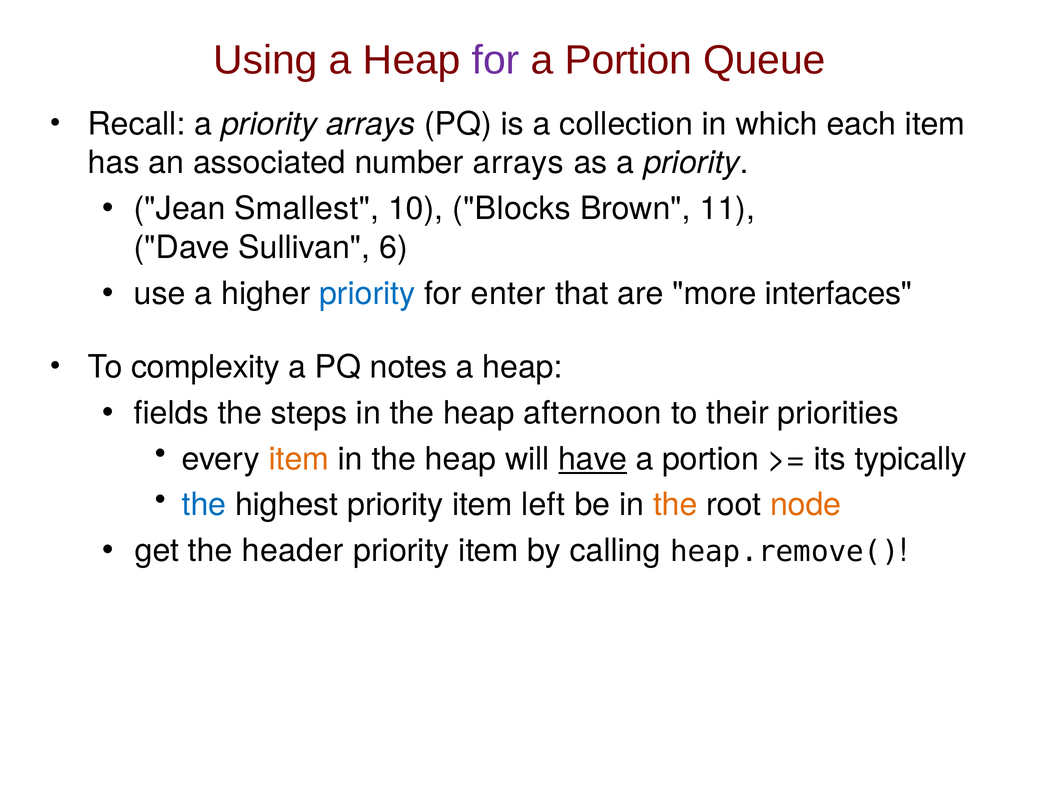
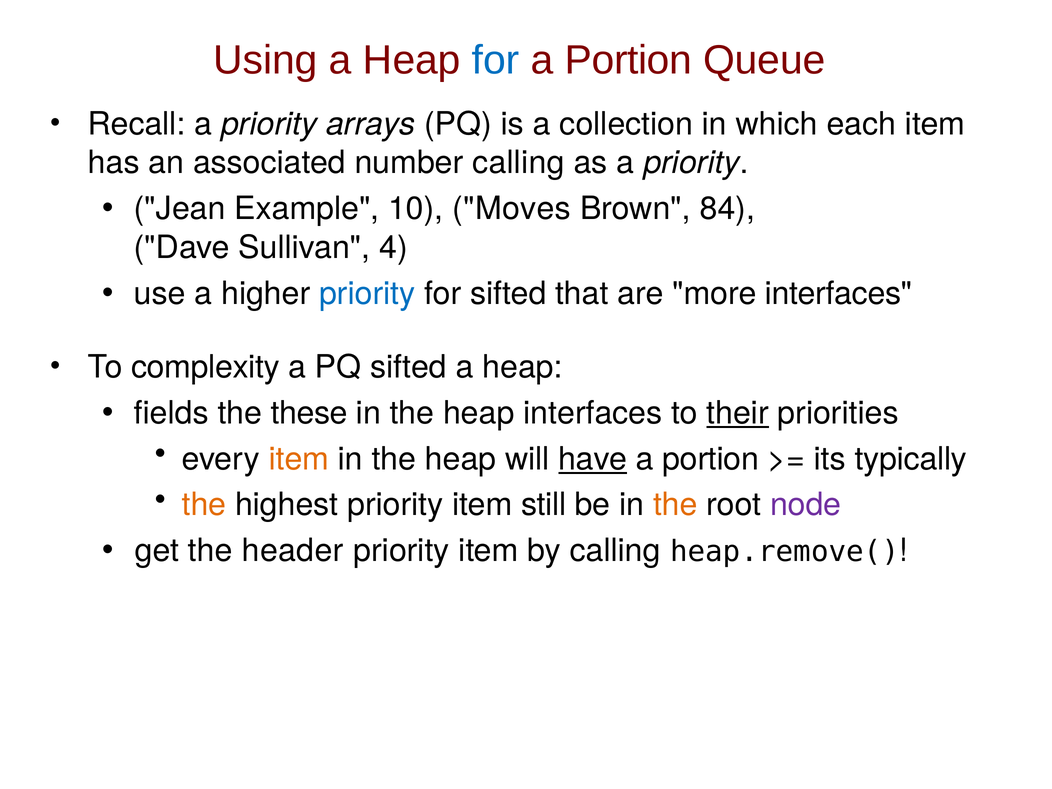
for colour: purple -> blue (496, 60)
number arrays: arrays -> calling (518, 163)
Smallest: Smallest -> Example (307, 209)
Blocks: Blocks -> Moves (512, 209)
11: 11 -> 84 (727, 209)
6: 6 -> 4 (393, 247)
for enter: enter -> sifted (508, 294)
PQ notes: notes -> sifted (409, 367)
steps: steps -> these (309, 413)
heap afternoon: afternoon -> interfaces (593, 413)
their underline: none -> present (738, 413)
the colour: blue -> orange (204, 505)
left: left -> still (544, 505)
node colour: orange -> purple (806, 505)
